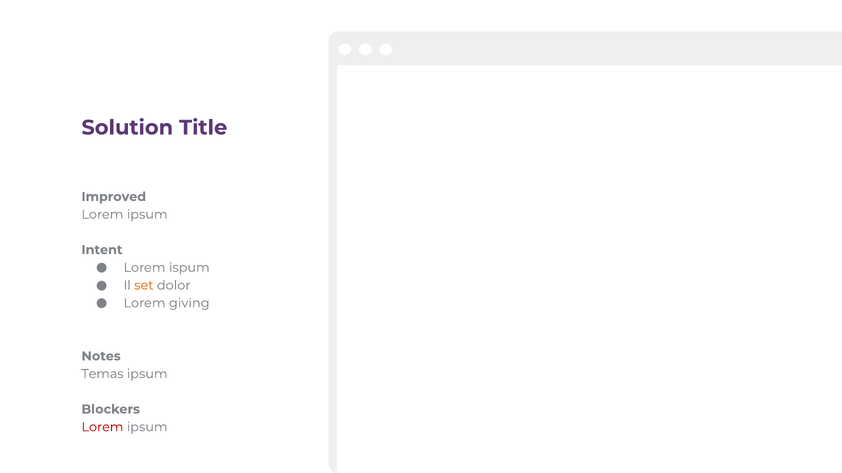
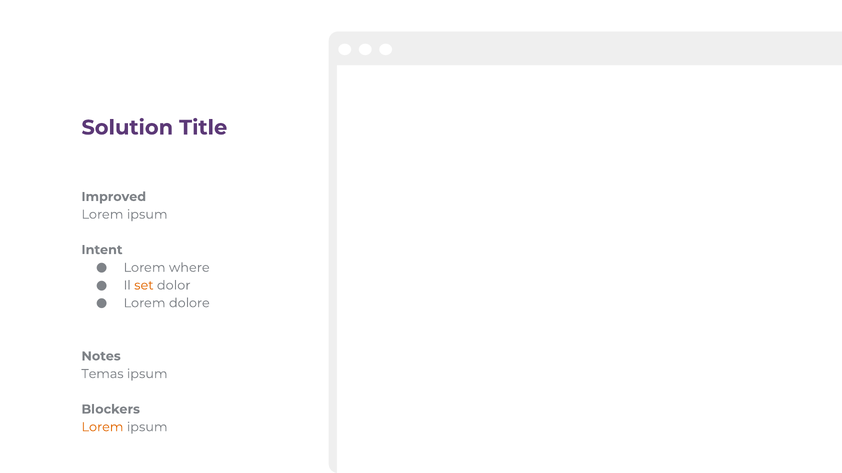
ispum: ispum -> where (189, 268)
giving: giving -> dolore (189, 303)
Lorem colour: red -> orange (102, 428)
